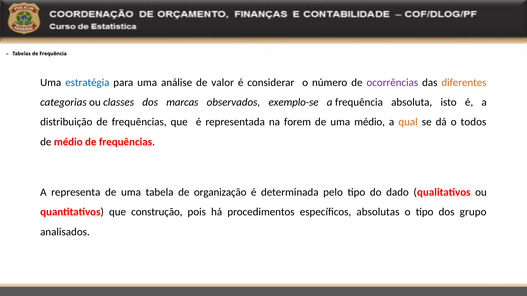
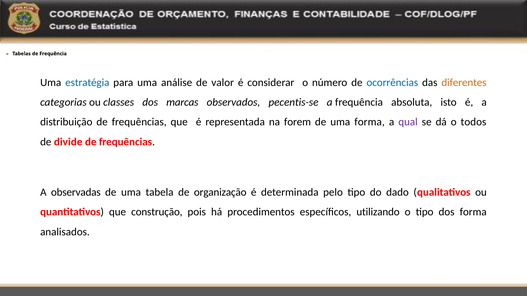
ocorrências colour: purple -> blue (392, 83)
exemplo-se: exemplo-se -> pecentis-se (294, 102)
uma médio: médio -> forma (370, 122)
qual colour: orange -> purple (408, 122)
de médio: médio -> divide (68, 142)
representa: representa -> observadas (76, 193)
absolutas: absolutas -> utilizando (378, 212)
dos grupo: grupo -> forma (473, 212)
